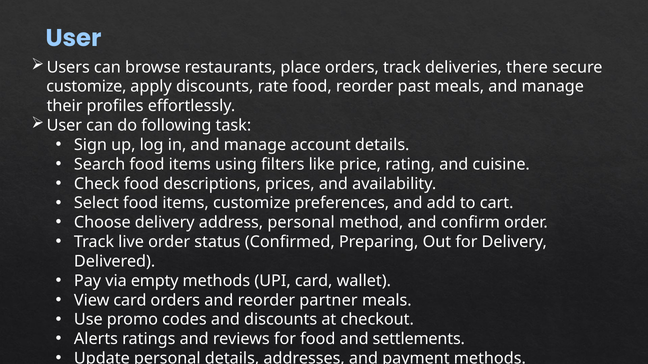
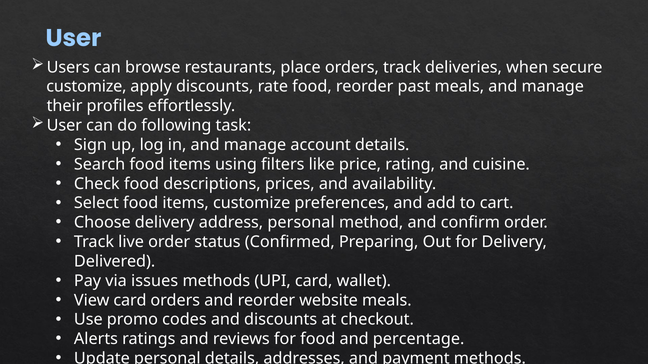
there: there -> when (527, 67)
empty: empty -> issues (155, 281)
partner: partner -> website (329, 301)
settlements: settlements -> percentage (419, 339)
